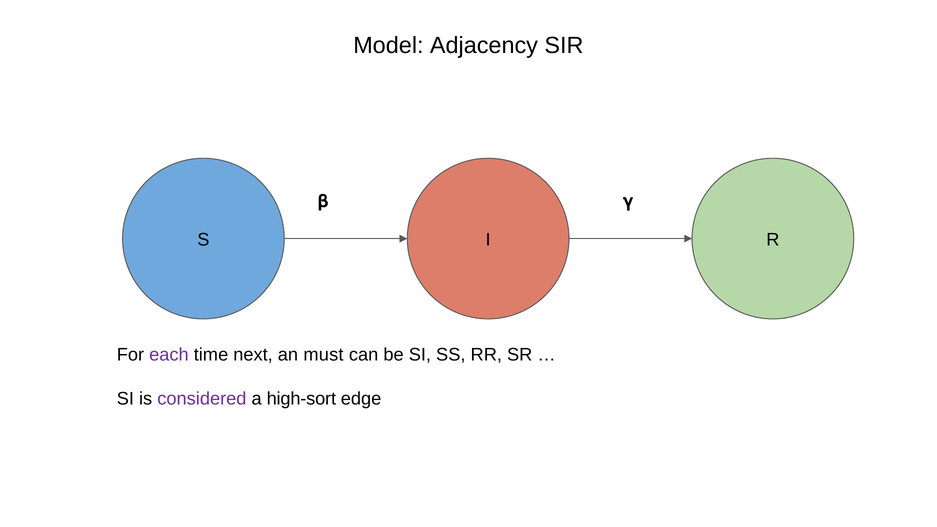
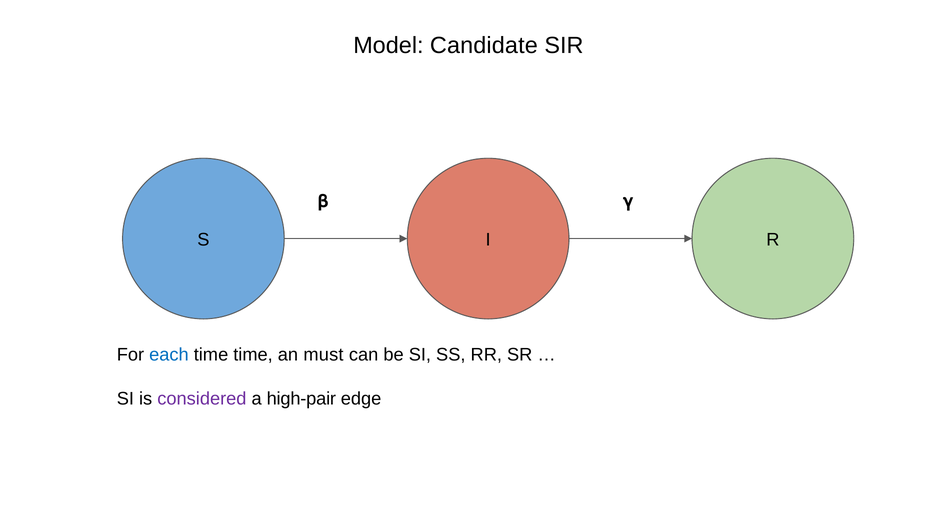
Adjacency: Adjacency -> Candidate (484, 46)
each colour: purple -> blue (169, 355)
time next: next -> time (253, 355)
high-sort: high-sort -> high-pair (301, 399)
